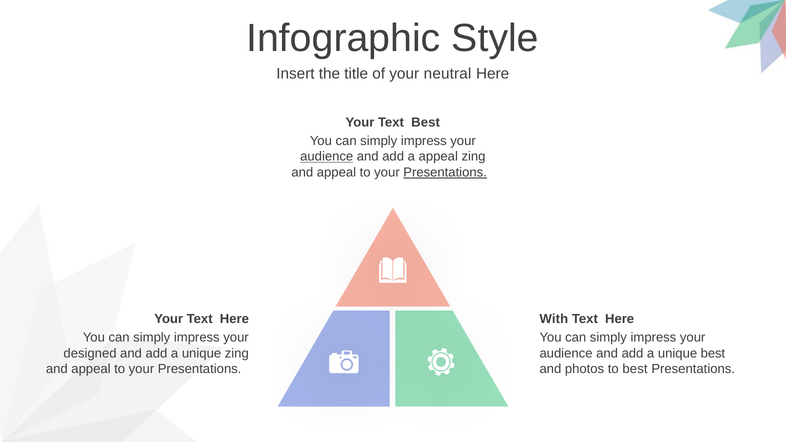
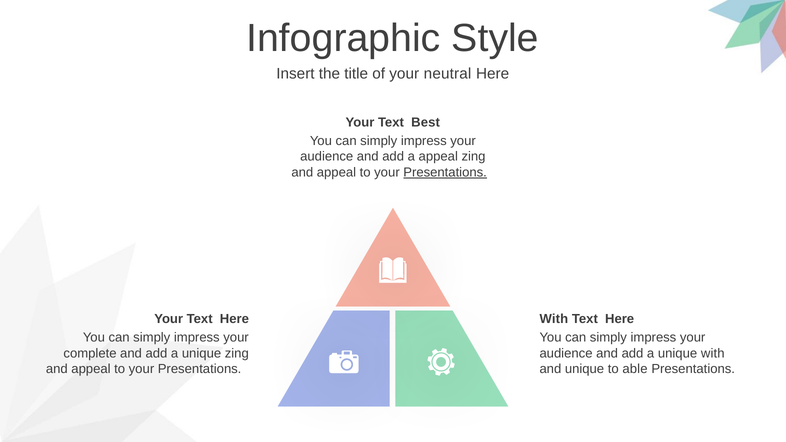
audience underline: present -> none (327, 157)
designed: designed -> complete (90, 353)
unique best: best -> with (713, 353)
and photos: photos -> unique (585, 369)
to best: best -> able (635, 369)
